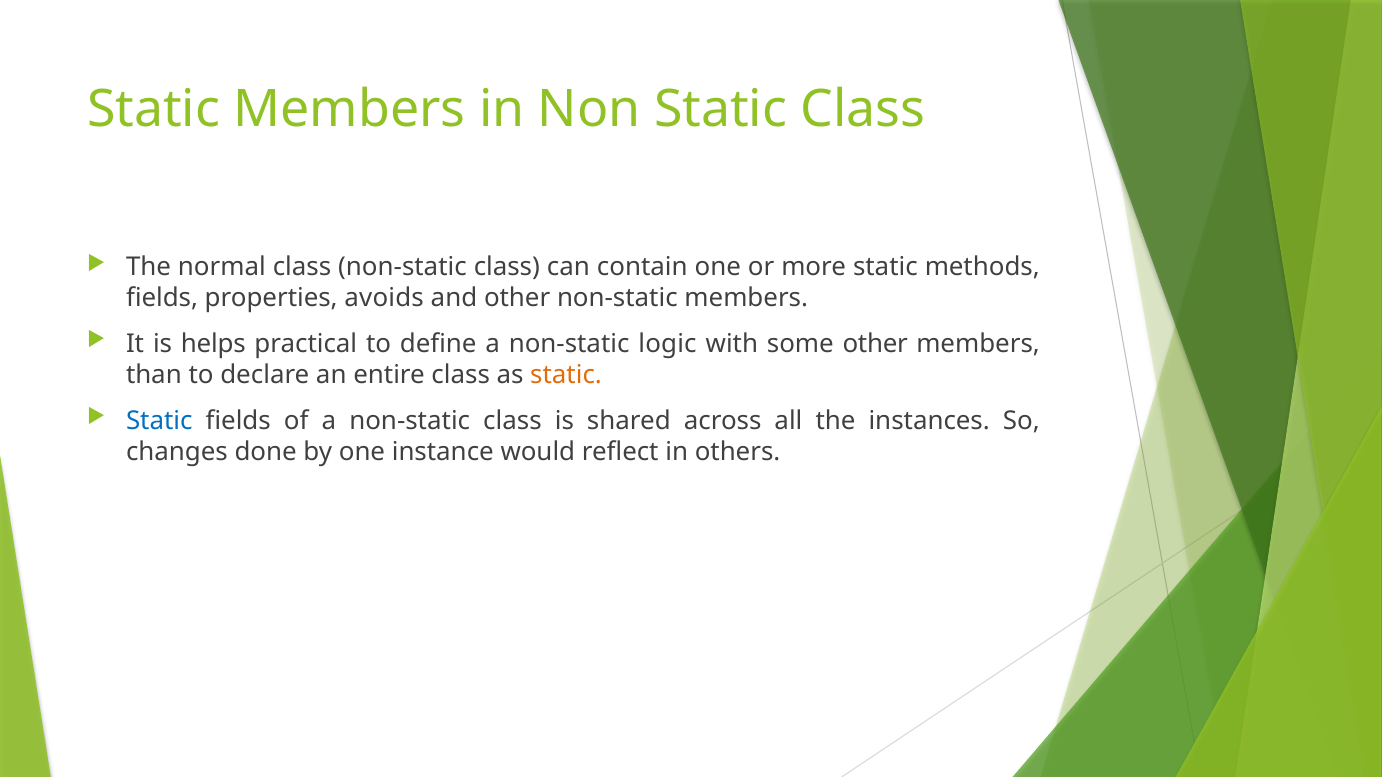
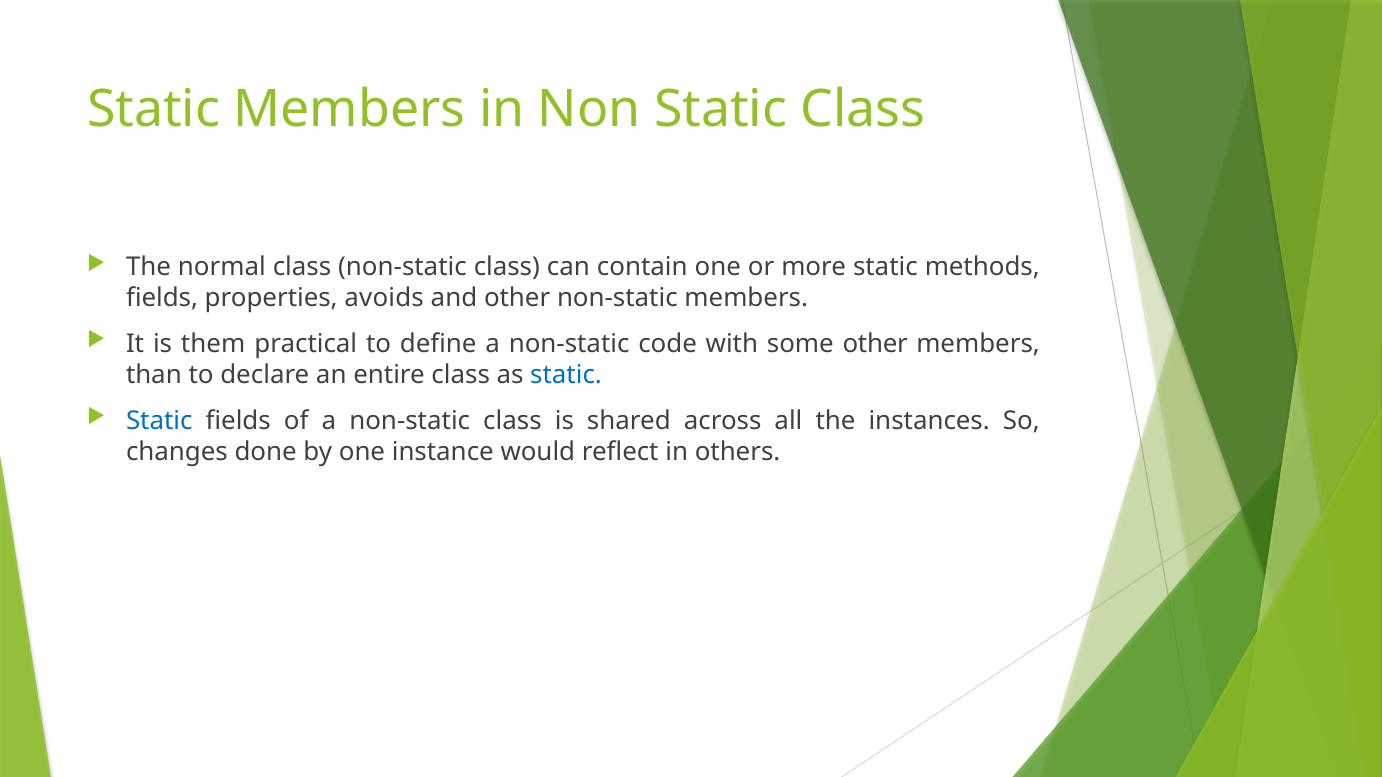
helps: helps -> them (213, 344)
logic: logic -> code (668, 344)
static colour: orange -> blue (566, 375)
